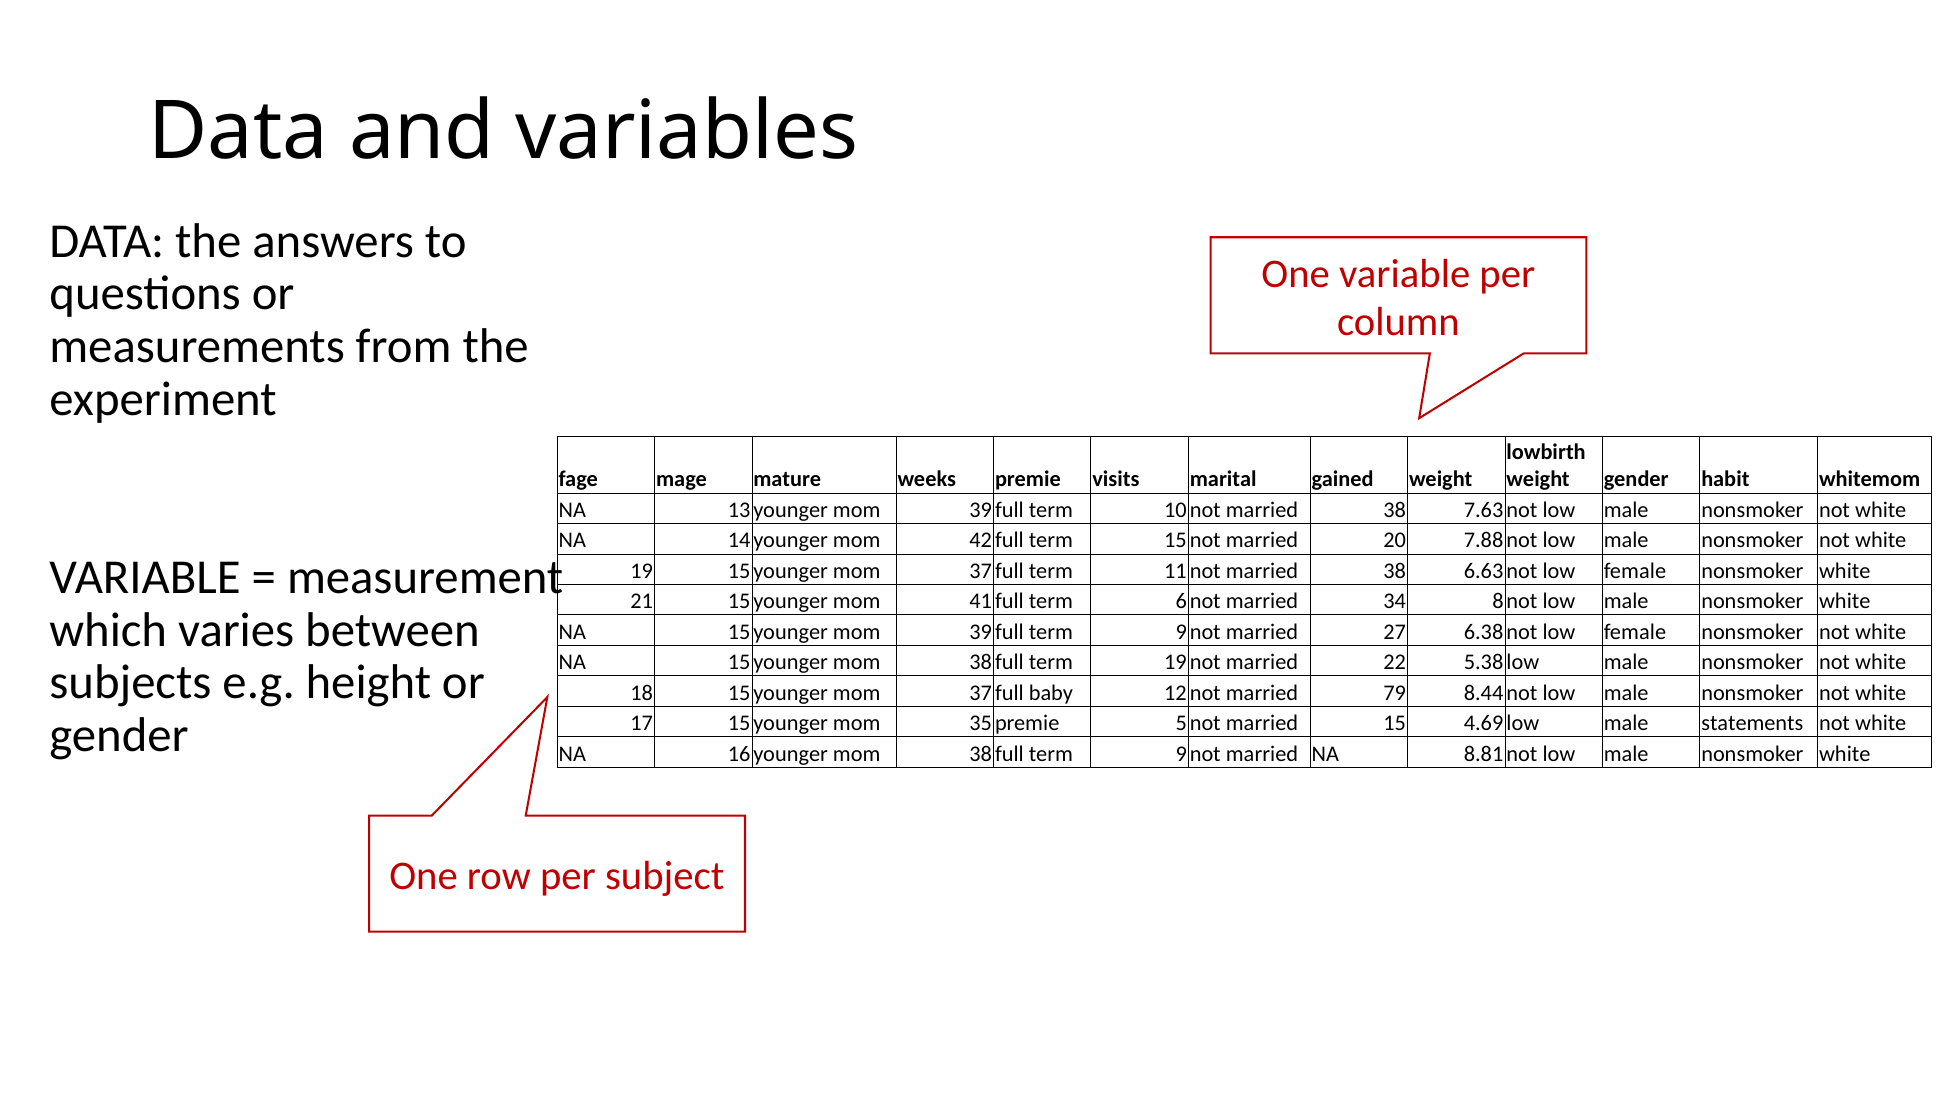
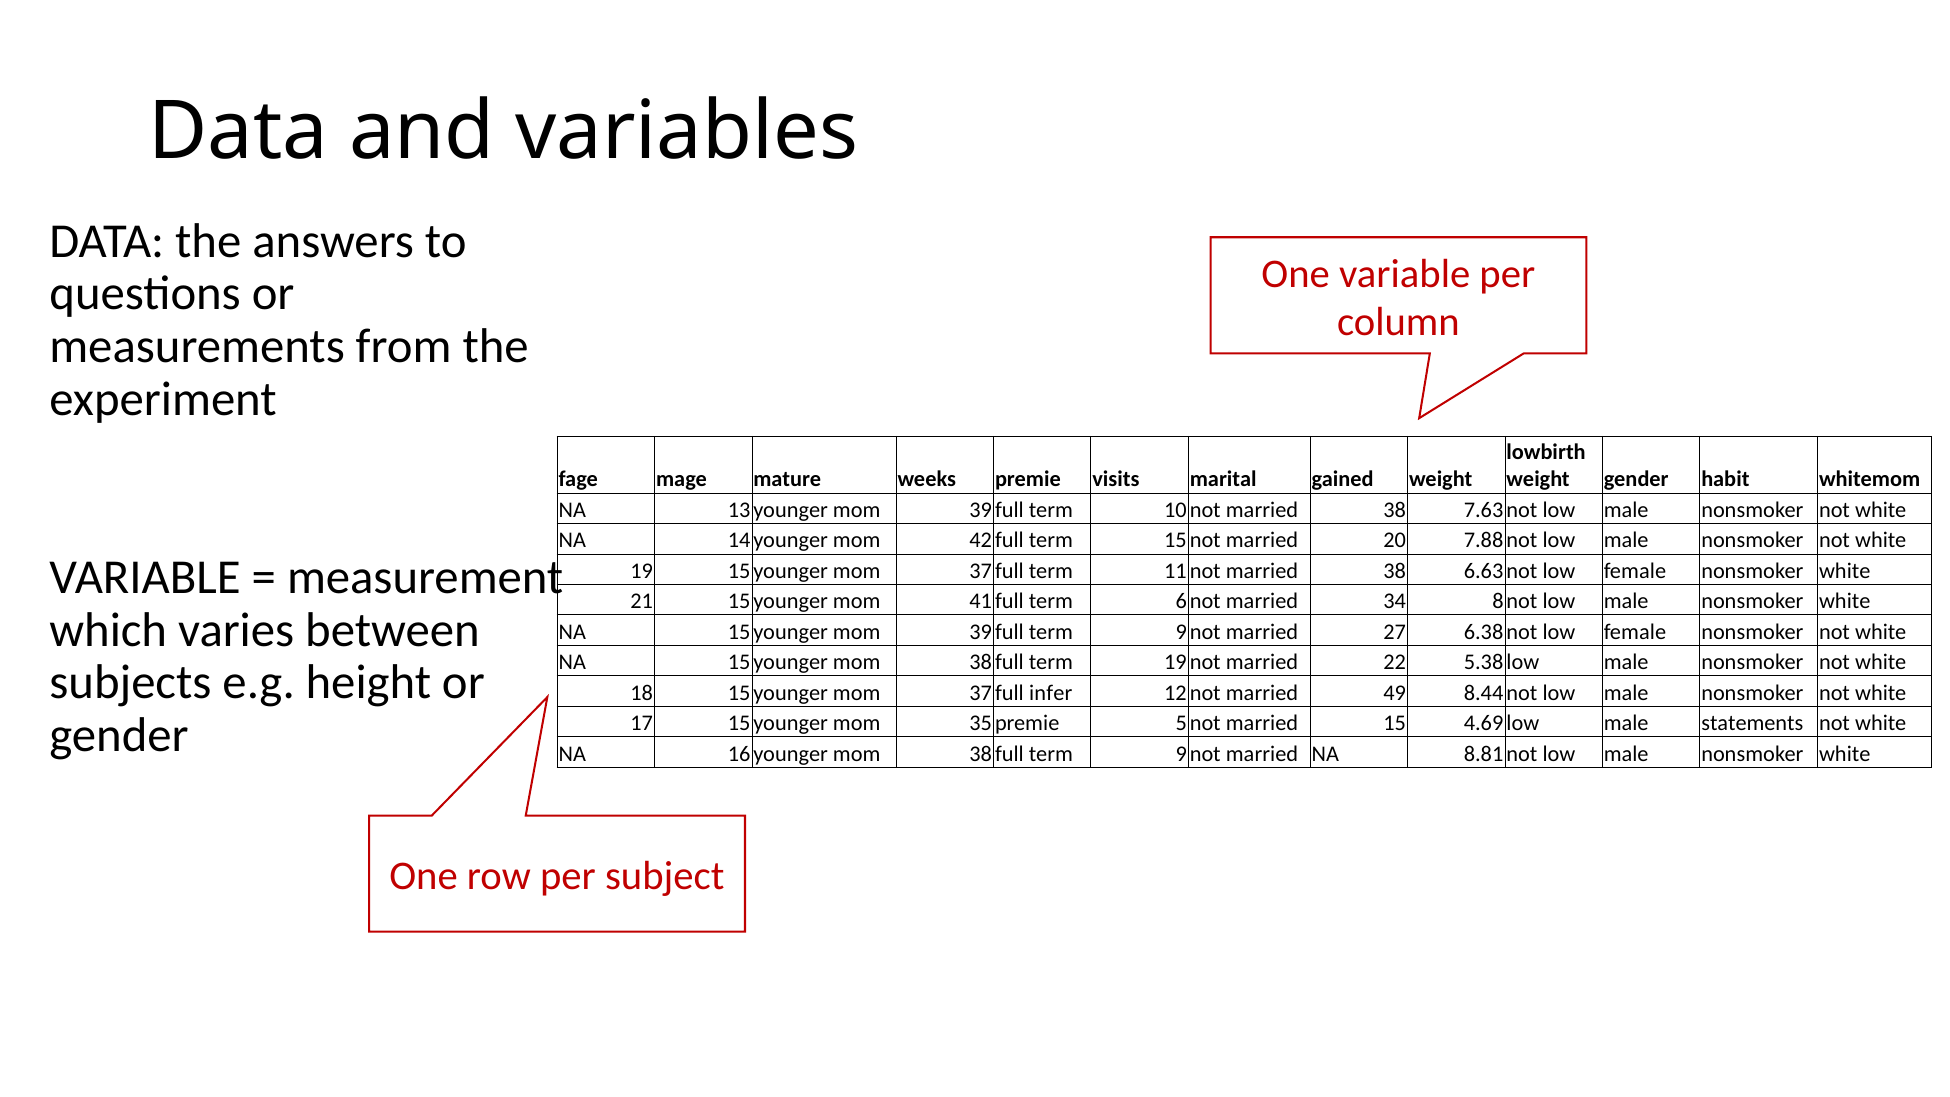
baby: baby -> infer (1051, 693)
79: 79 -> 49 (1395, 693)
